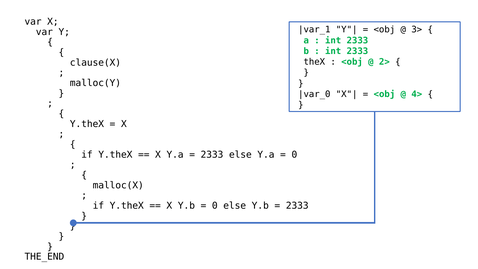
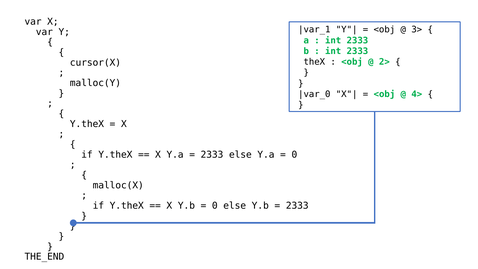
clause(X: clause(X -> cursor(X (95, 63)
